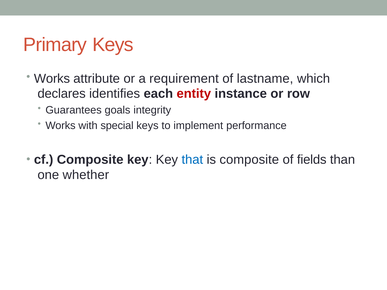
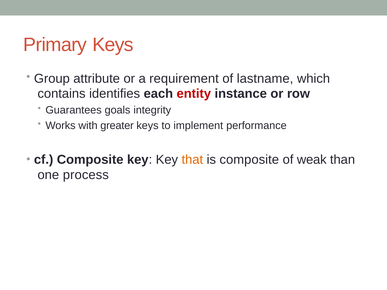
Works: Works -> Group (52, 79)
declares: declares -> contains (62, 94)
special: special -> greater (117, 126)
that colour: blue -> orange (192, 160)
fields: fields -> weak (312, 160)
whether: whether -> process (86, 175)
